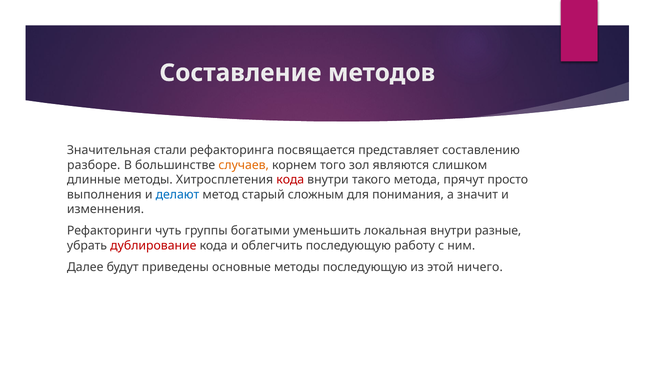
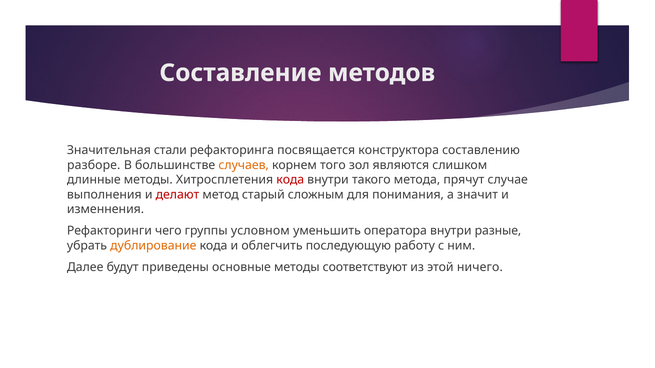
представляет: представляет -> конструктора (399, 151)
просто: просто -> случае (508, 180)
делают colour: blue -> red (177, 195)
чуть: чуть -> чего (168, 231)
богатыми: богатыми -> условном (260, 231)
локальная: локальная -> оператора (395, 231)
дублирование colour: red -> orange (153, 246)
методы последующую: последующую -> соответствуют (365, 267)
